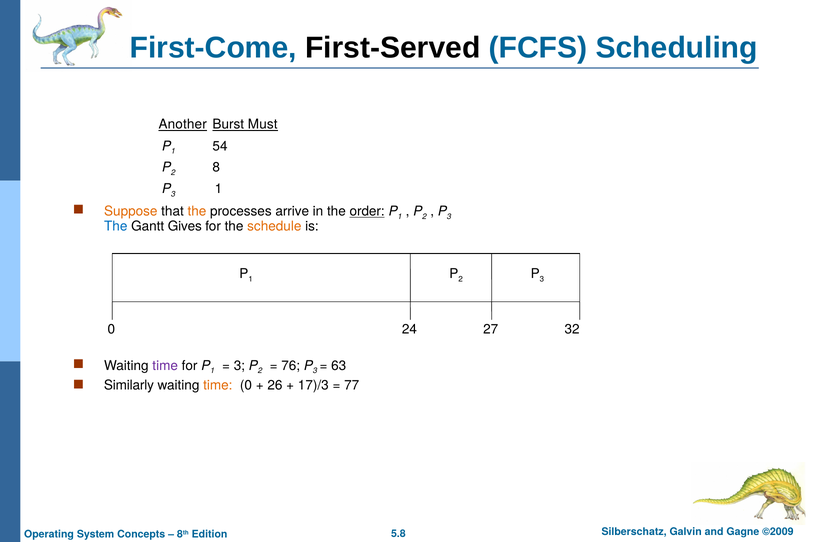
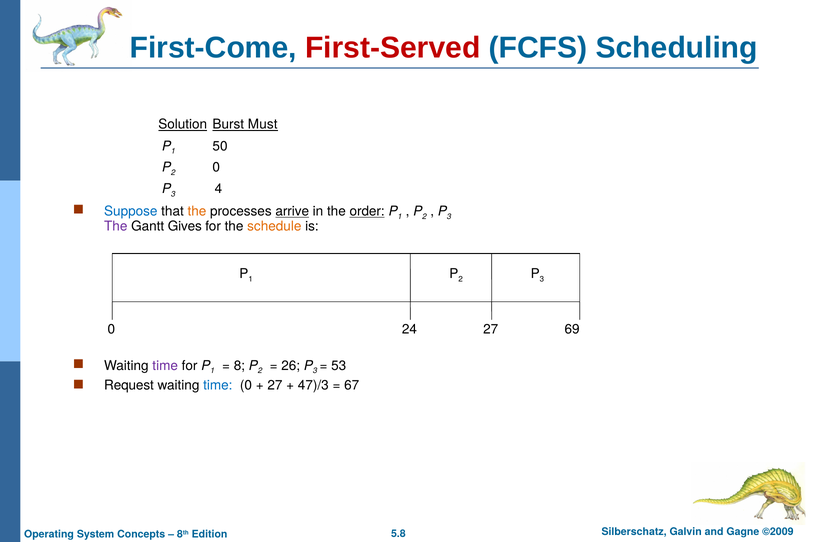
First-Served colour: black -> red (393, 48)
Another: Another -> Solution (183, 124)
54: 54 -> 50 (220, 146)
8: 8 -> 0 (216, 167)
3 1: 1 -> 4 (218, 189)
Suppose colour: orange -> blue (131, 211)
arrive underline: none -> present (292, 211)
The colour: blue -> purple (116, 226)
32: 32 -> 69 (572, 329)
3: 3 -> 8 (239, 366)
76: 76 -> 26 (291, 366)
63: 63 -> 53 (339, 366)
Similarly: Similarly -> Request (129, 385)
time colour: orange -> blue (218, 385)
26: 26 -> 27 (275, 385)
17)/3: 17)/3 -> 47)/3 (313, 385)
77: 77 -> 67 (352, 385)
